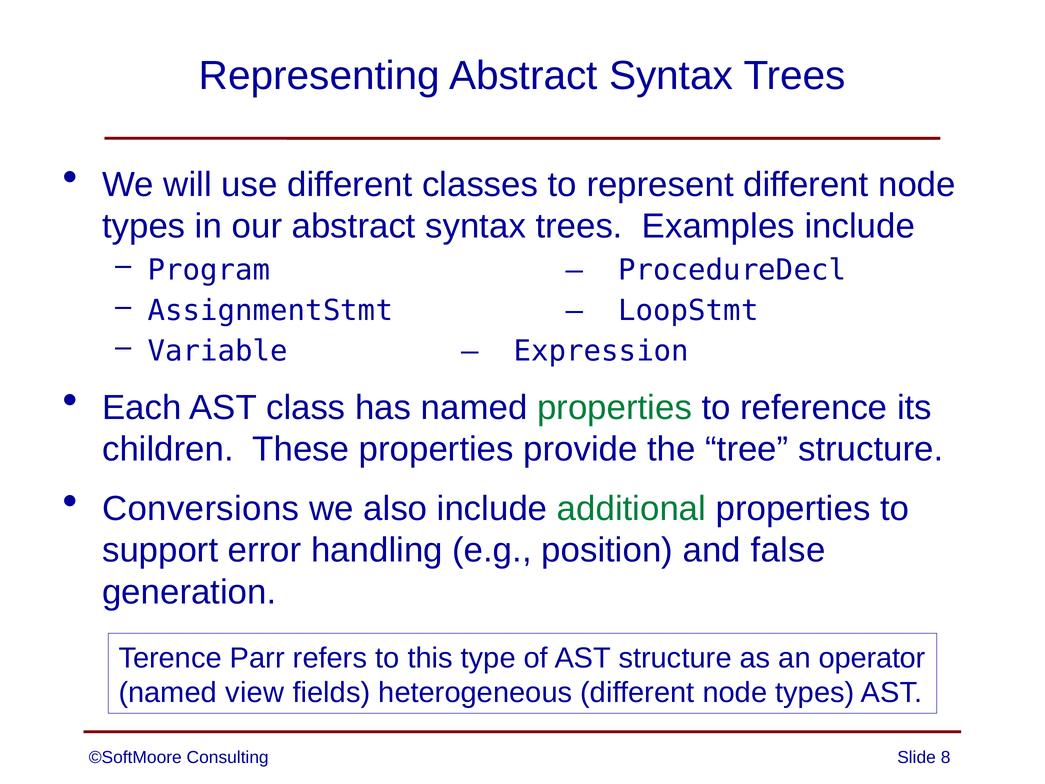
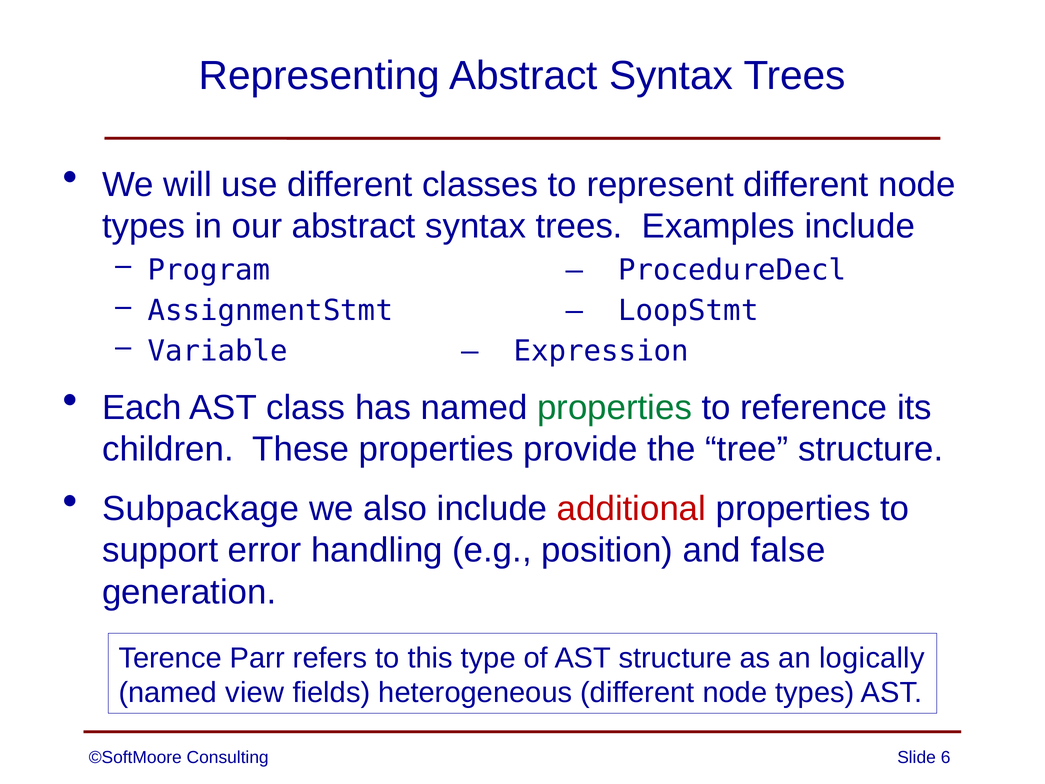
Conversions: Conversions -> Subpackage (201, 508)
additional colour: green -> red (632, 508)
operator: operator -> logically (872, 658)
8: 8 -> 6 (946, 757)
